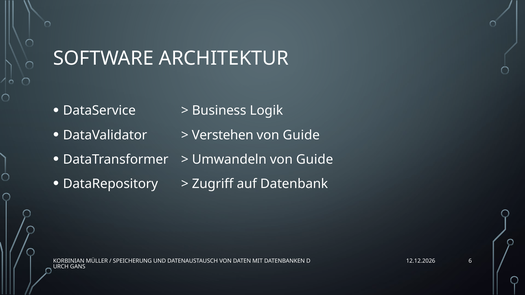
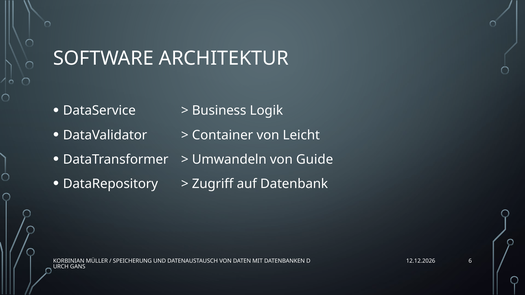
Verstehen: Verstehen -> Container (223, 135)
Guide: Guide -> Leicht (301, 135)
